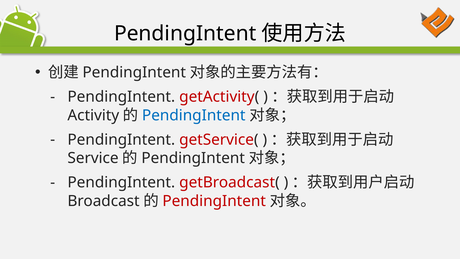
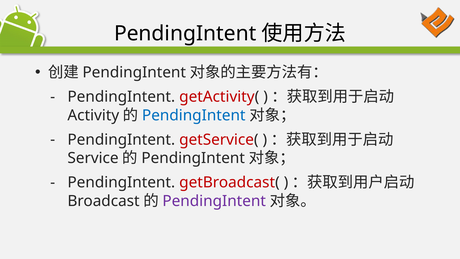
PendingIntent colour: red -> purple (214, 201)
